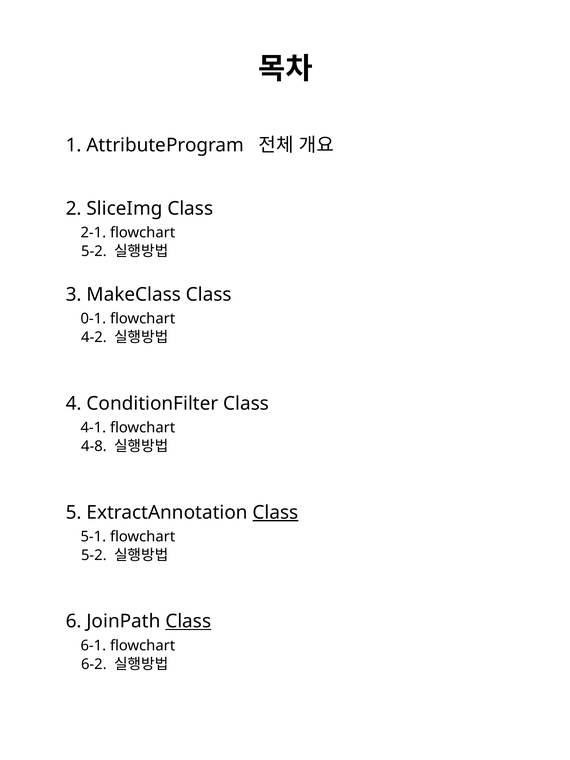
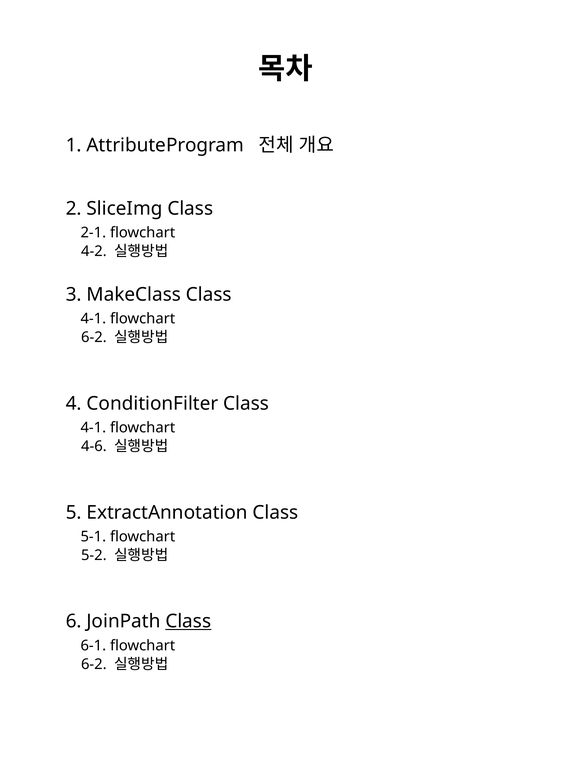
5-2: 5-2 -> 4-2 (94, 251)
0-1: 0-1 -> 4-1 (93, 319)
4-2: 4-2 -> 6-2 (94, 337)
4-8: 4-8 -> 4-6 (94, 446)
Class underline: present -> none (275, 512)
